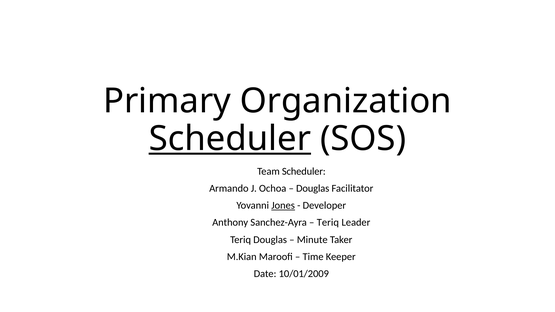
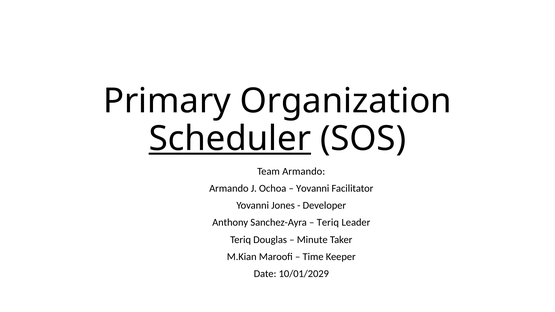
Team Scheduler: Scheduler -> Armando (304, 172)
Douglas: Douglas -> Yovanni (313, 189)
Jones underline: present -> none (283, 206)
10/01/2009: 10/01/2009 -> 10/01/2029 (304, 274)
